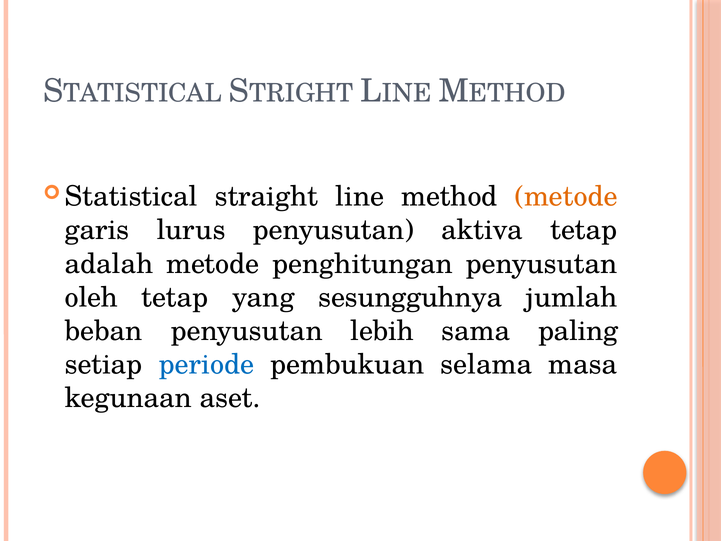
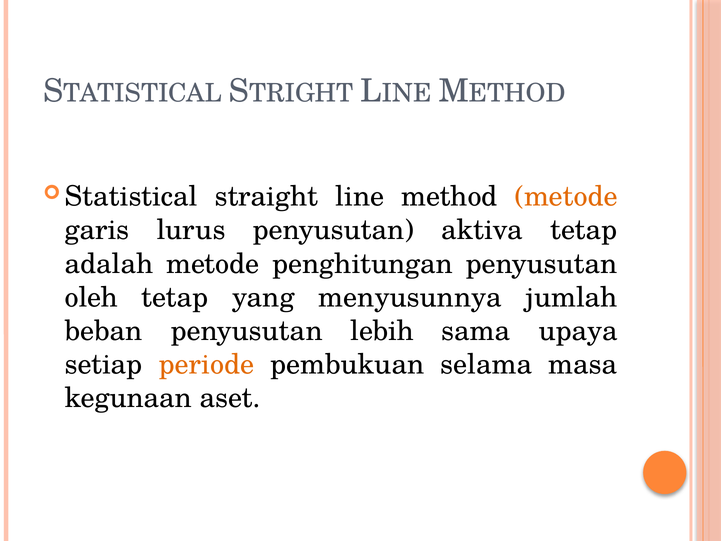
sesungguhnya: sesungguhnya -> menyusunnya (410, 297)
paling: paling -> upaya (578, 331)
periode colour: blue -> orange (206, 364)
